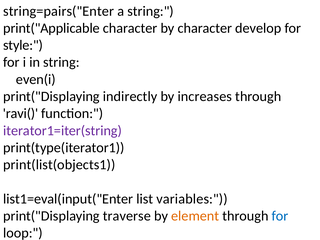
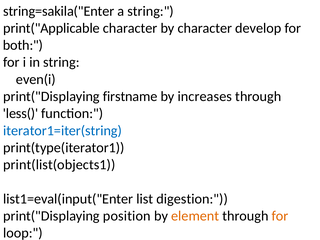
string=pairs("Enter: string=pairs("Enter -> string=sakila("Enter (59, 11)
style: style -> both (23, 45)
indirectly: indirectly -> firstname (130, 96)
ravi(: ravi( -> less( (21, 114)
iterator1=iter(string colour: purple -> blue (63, 131)
variables: variables -> digestion (192, 199)
traverse: traverse -> position (127, 216)
for colour: blue -> orange (280, 216)
